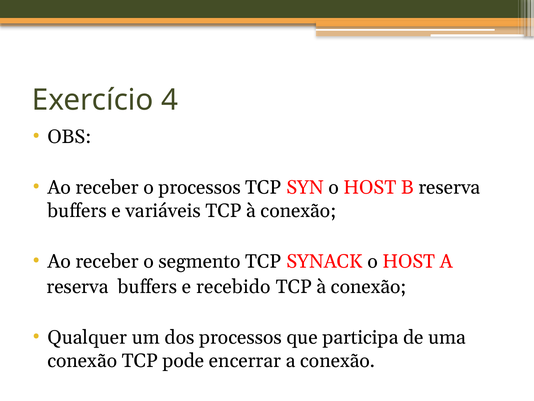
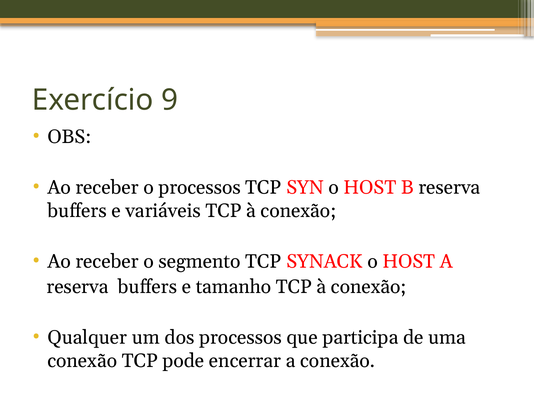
4: 4 -> 9 (170, 100)
recebido: recebido -> tamanho (233, 286)
